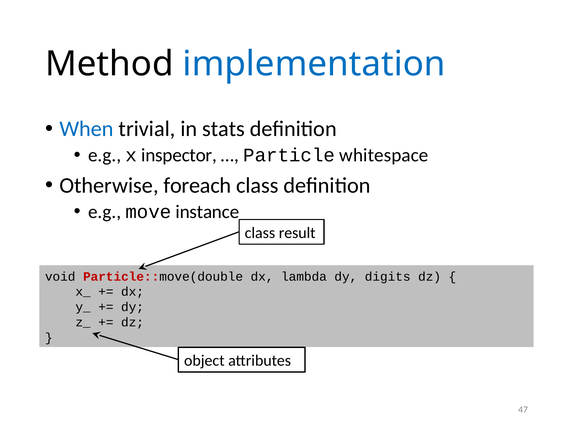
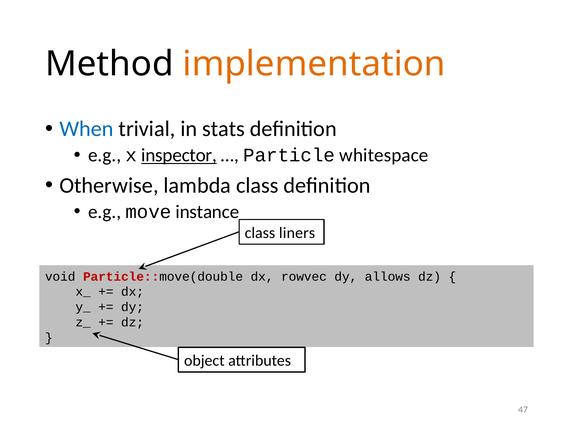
implementation colour: blue -> orange (314, 64)
inspector underline: none -> present (179, 156)
foreach: foreach -> lambda (197, 186)
result: result -> liners (297, 233)
lambda: lambda -> rowvec (304, 277)
digits: digits -> allows (388, 277)
